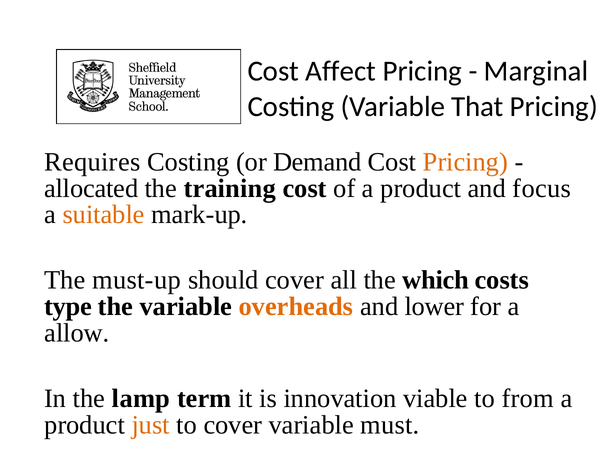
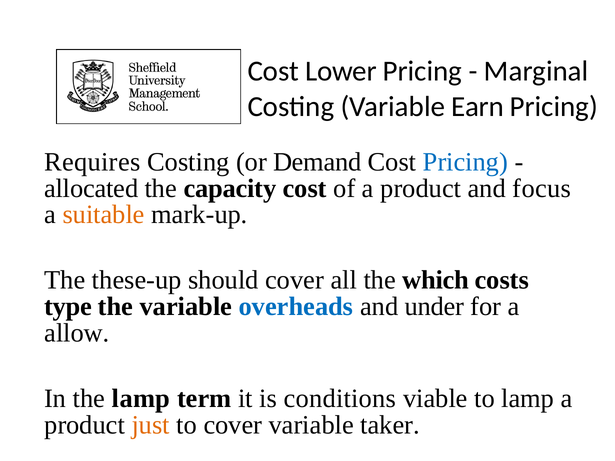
Affect: Affect -> Lower (341, 71)
That: That -> Earn (477, 107)
Pricing colour: orange -> blue (465, 162)
training: training -> capacity (230, 188)
must-up: must-up -> these-up (137, 280)
overheads colour: orange -> blue (296, 307)
lower: lower -> under (434, 307)
innovation: innovation -> conditions (340, 399)
to from: from -> lamp (528, 399)
must: must -> taker (390, 425)
